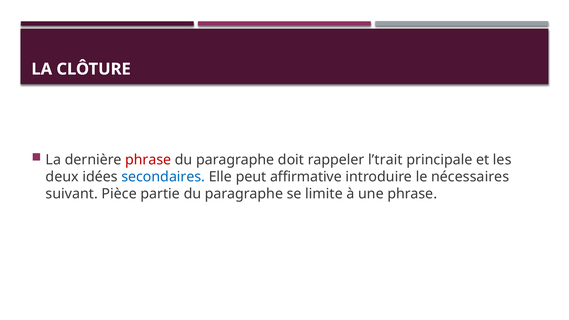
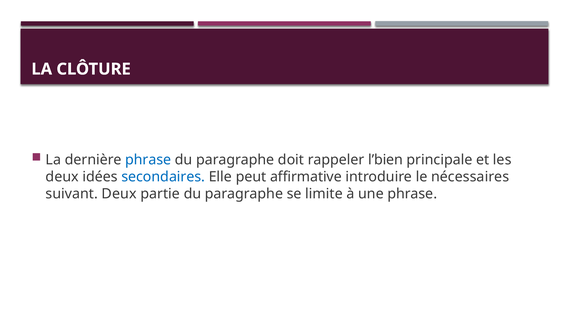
phrase colour: red -> blue (148, 160)
l’trait: l’trait -> l’bien (386, 160)
suivant Pièce: Pièce -> Deux (119, 194)
